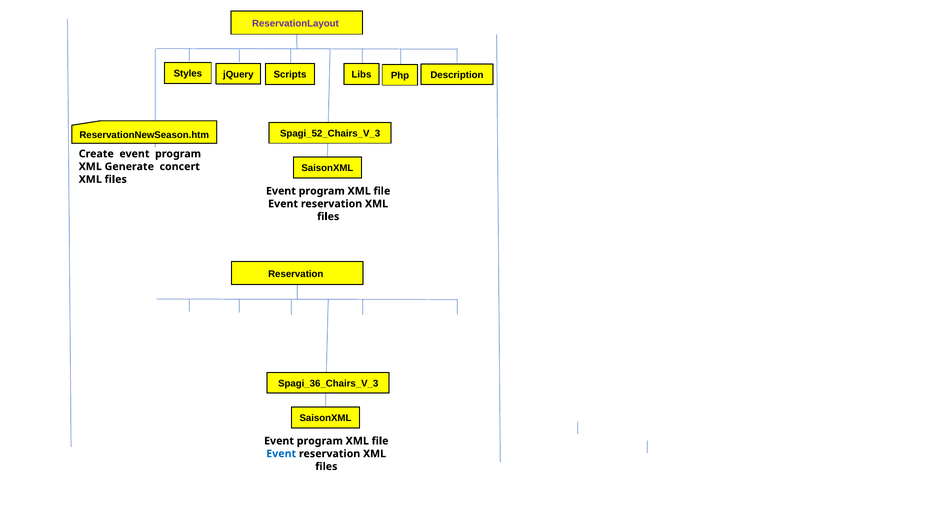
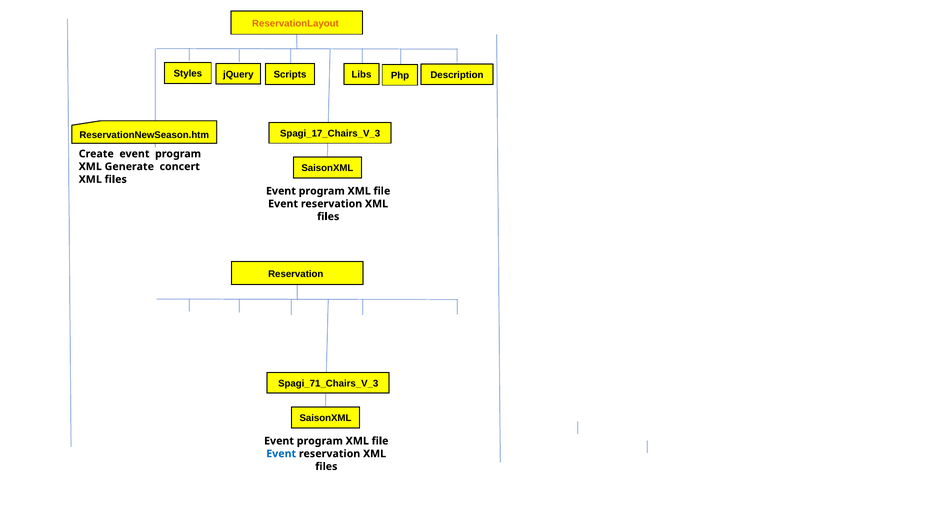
ReservationLayout colour: purple -> orange (295, 23)
Spagi_52_Chairs_V_3: Spagi_52_Chairs_V_3 -> Spagi_17_Chairs_V_3 (330, 134)
Spagi_36_Chairs_V_3: Spagi_36_Chairs_V_3 -> Spagi_71_Chairs_V_3 (328, 384)
